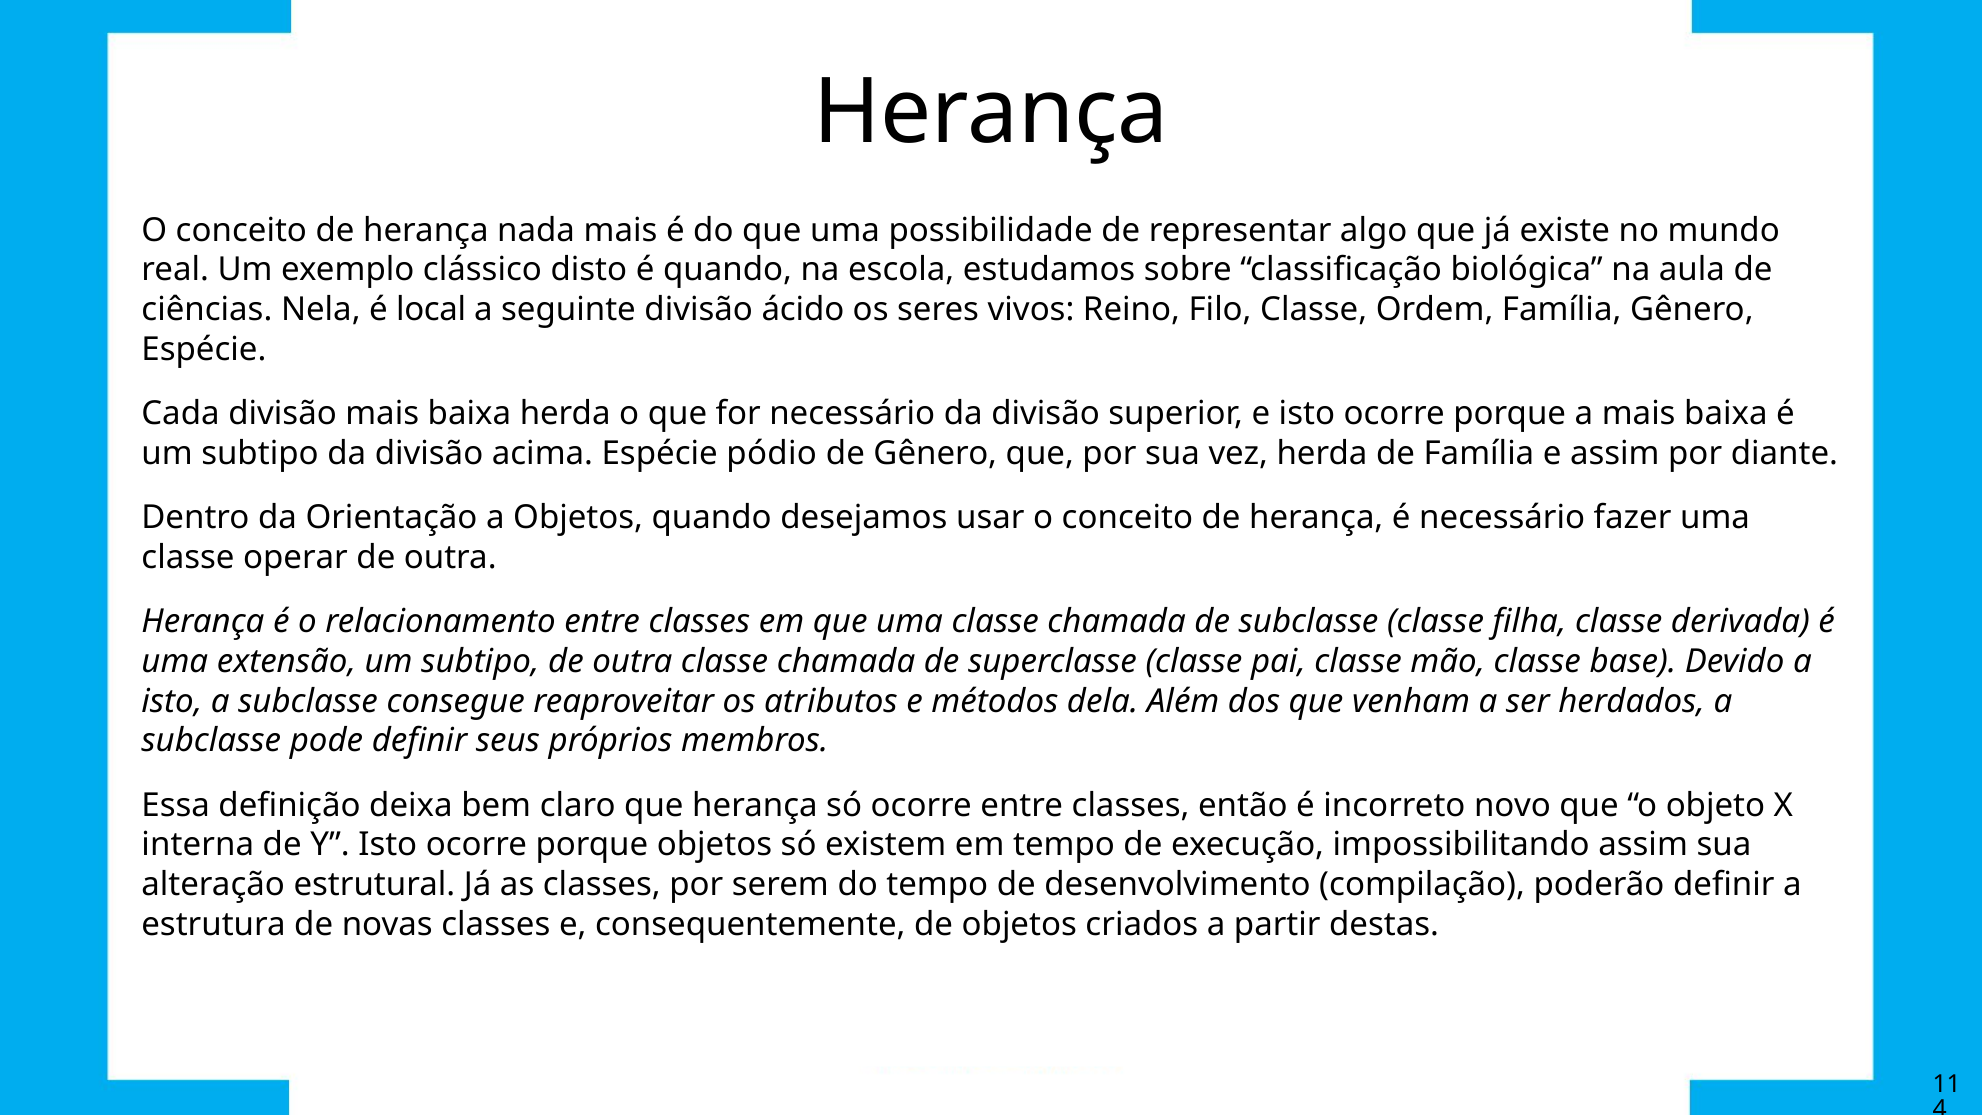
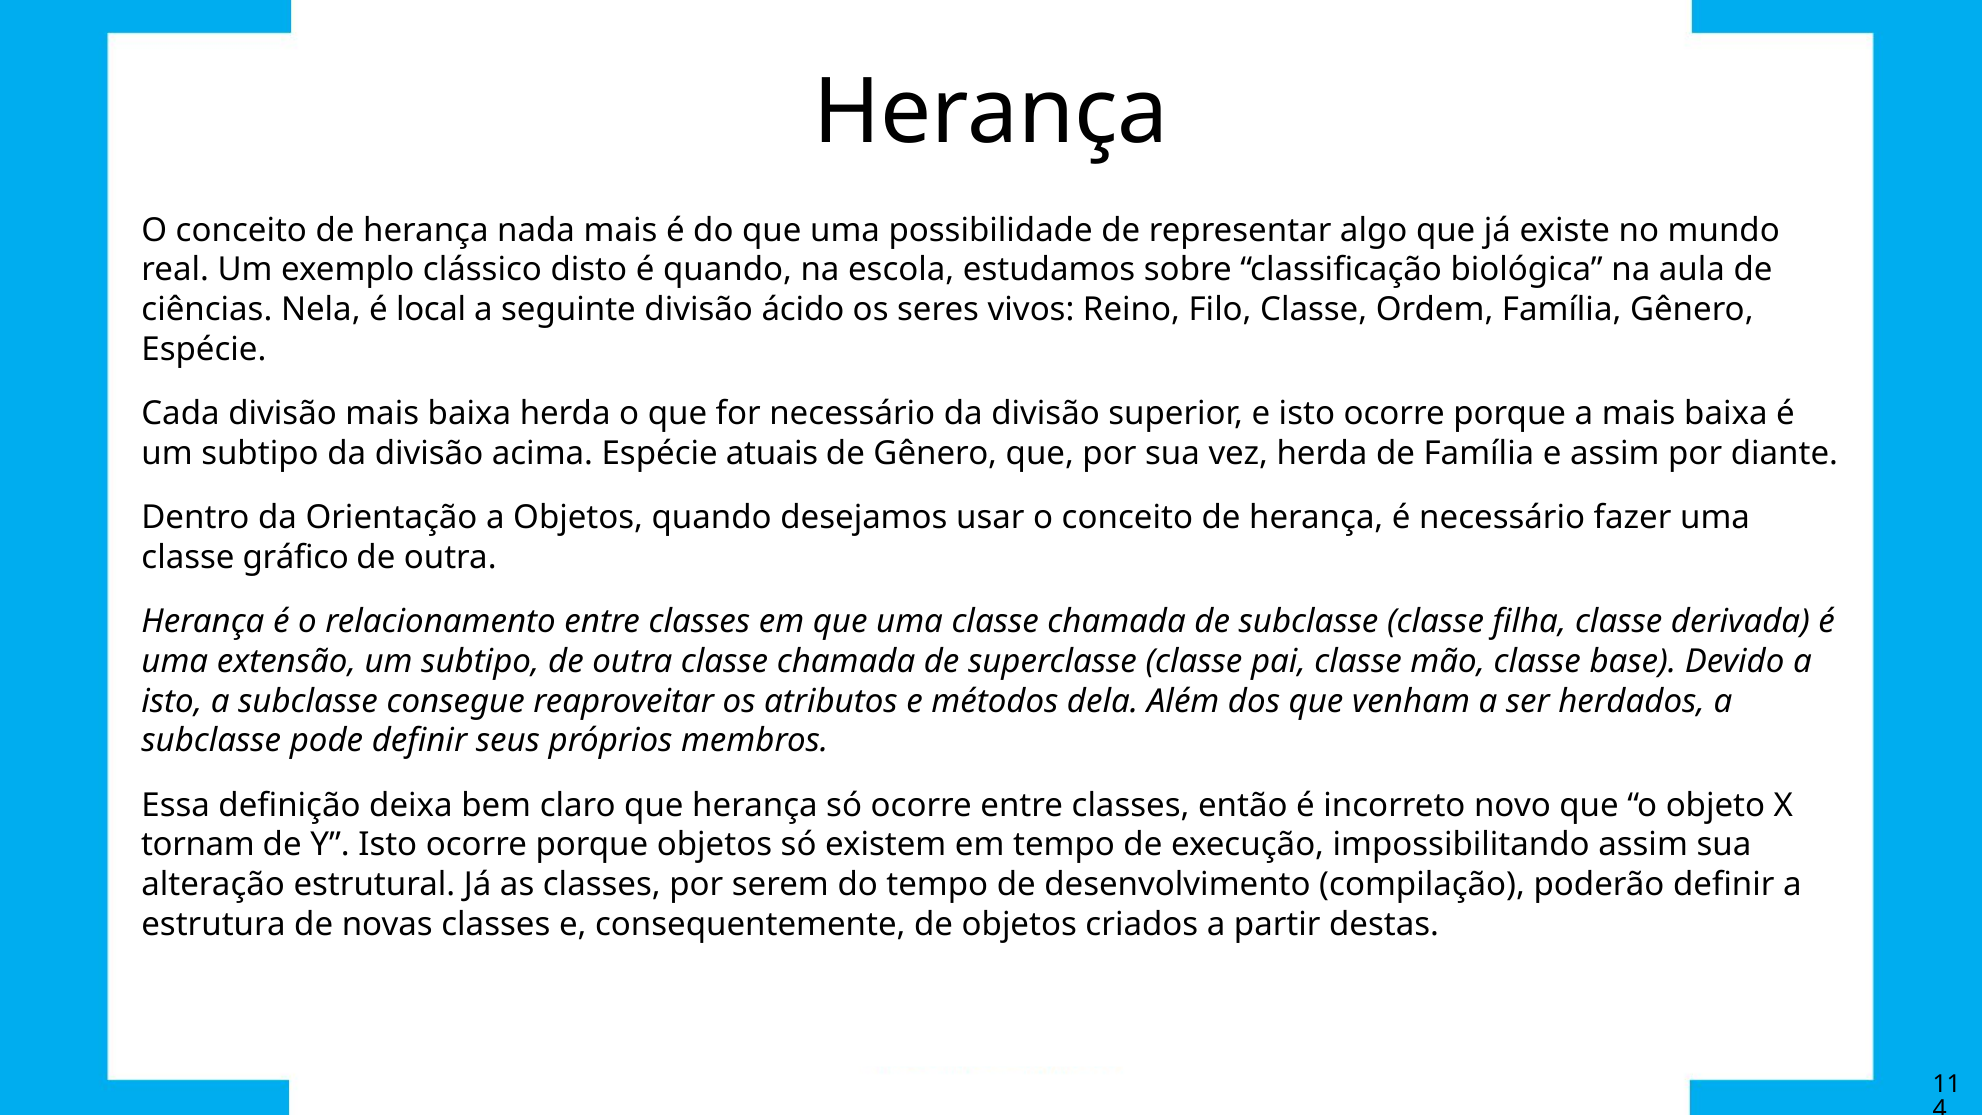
pódio: pódio -> atuais (772, 453)
operar: operar -> gráfico (296, 558)
interna: interna -> tornam (198, 845)
